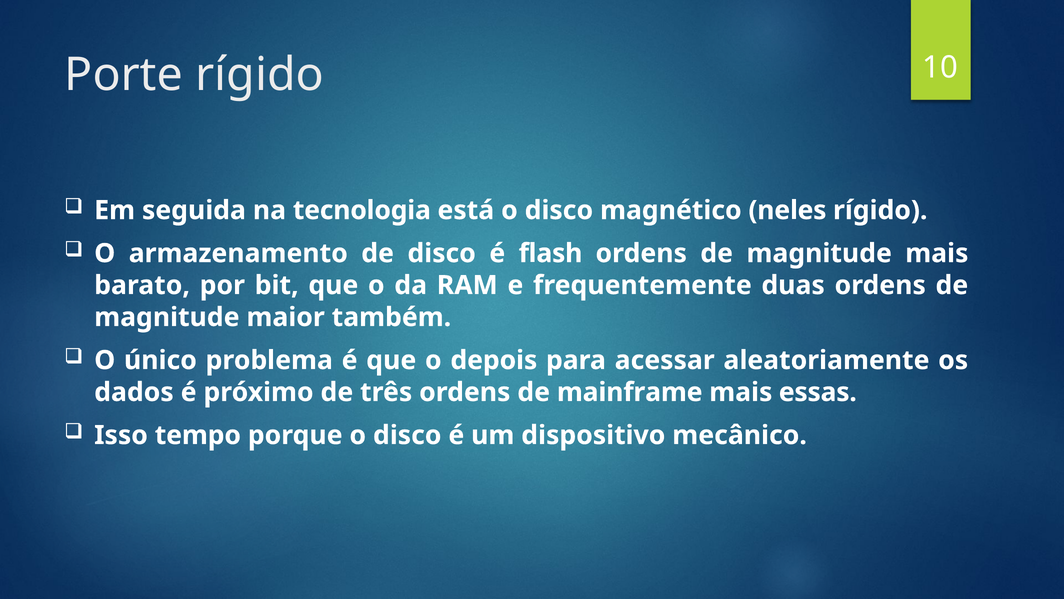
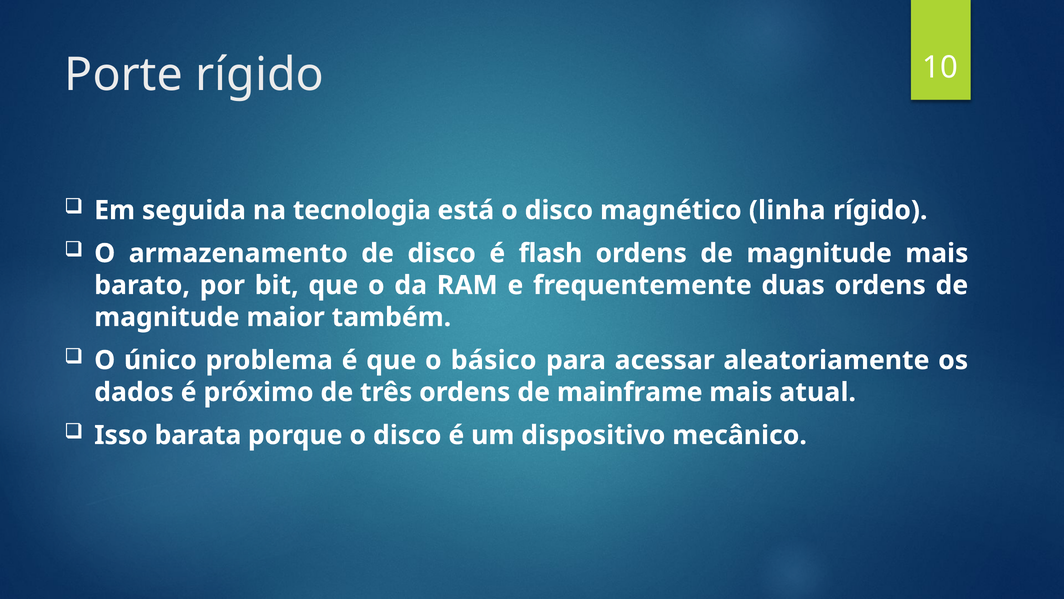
neles: neles -> linha (787, 210)
depois: depois -> básico (494, 360)
essas: essas -> atual (818, 392)
tempo: tempo -> barata (198, 435)
